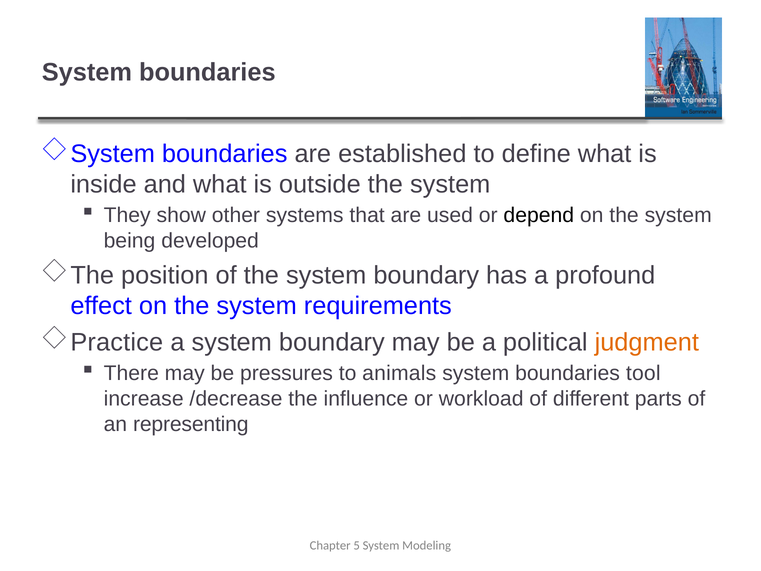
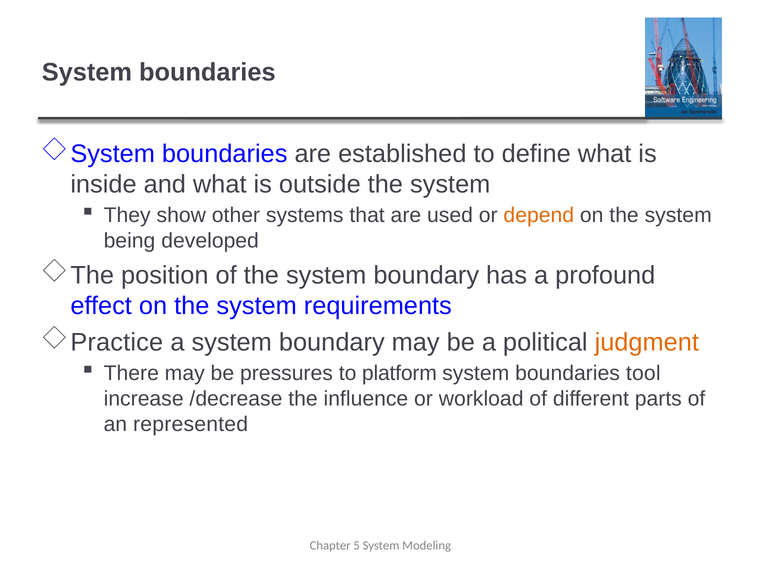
depend colour: black -> orange (539, 215)
animals: animals -> platform (399, 373)
representing: representing -> represented (191, 424)
